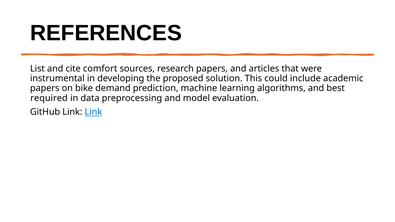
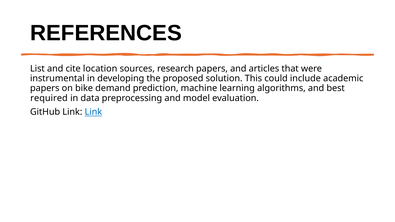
comfort: comfort -> location (100, 69)
